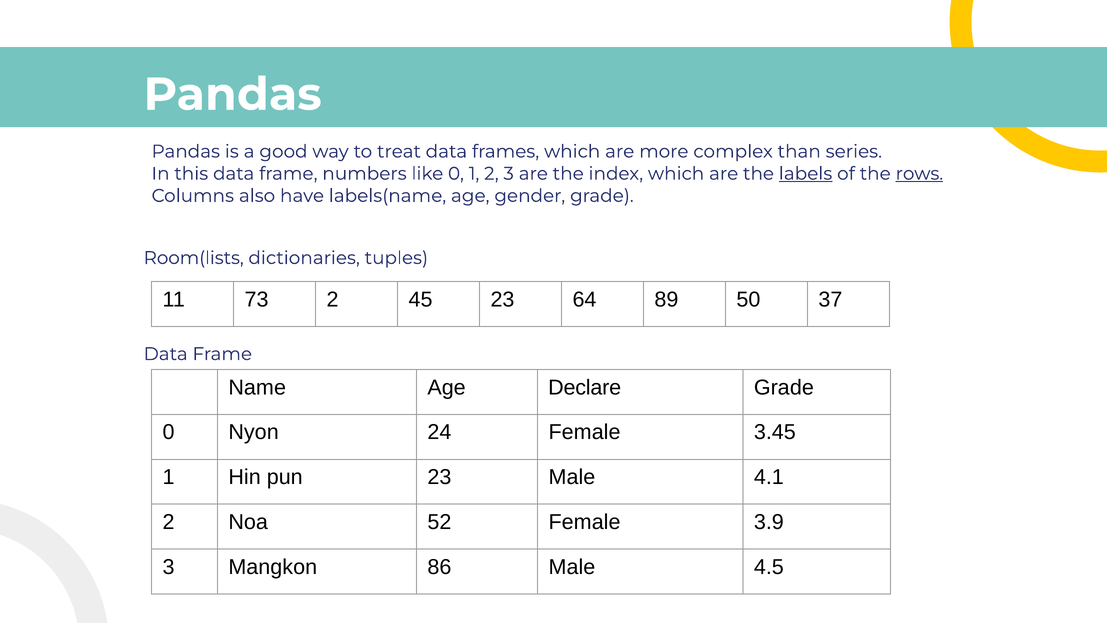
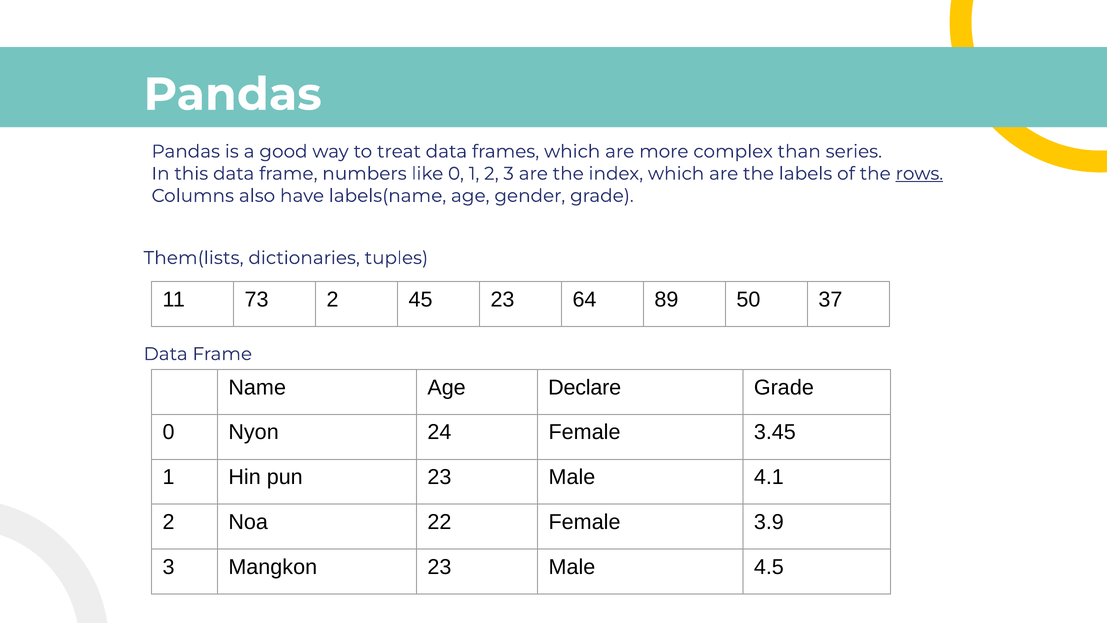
labels underline: present -> none (806, 174)
Room(lists: Room(lists -> Them(lists (194, 258)
52: 52 -> 22 (439, 522)
Mangkon 86: 86 -> 23 (439, 567)
